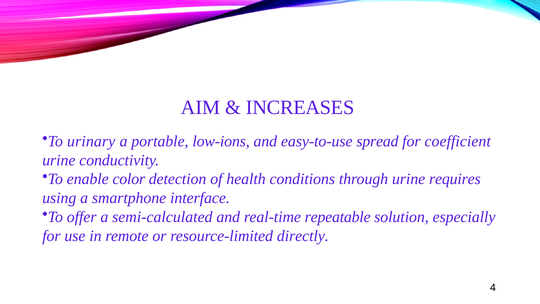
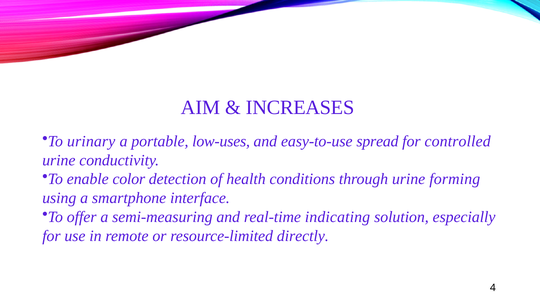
low-ions: low-ions -> low-uses (221, 141)
coefficient: coefficient -> controlled (458, 141)
requires: requires -> forming (455, 179)
semi-calculated: semi-calculated -> semi-measuring (162, 217)
repeatable: repeatable -> indicating (338, 217)
